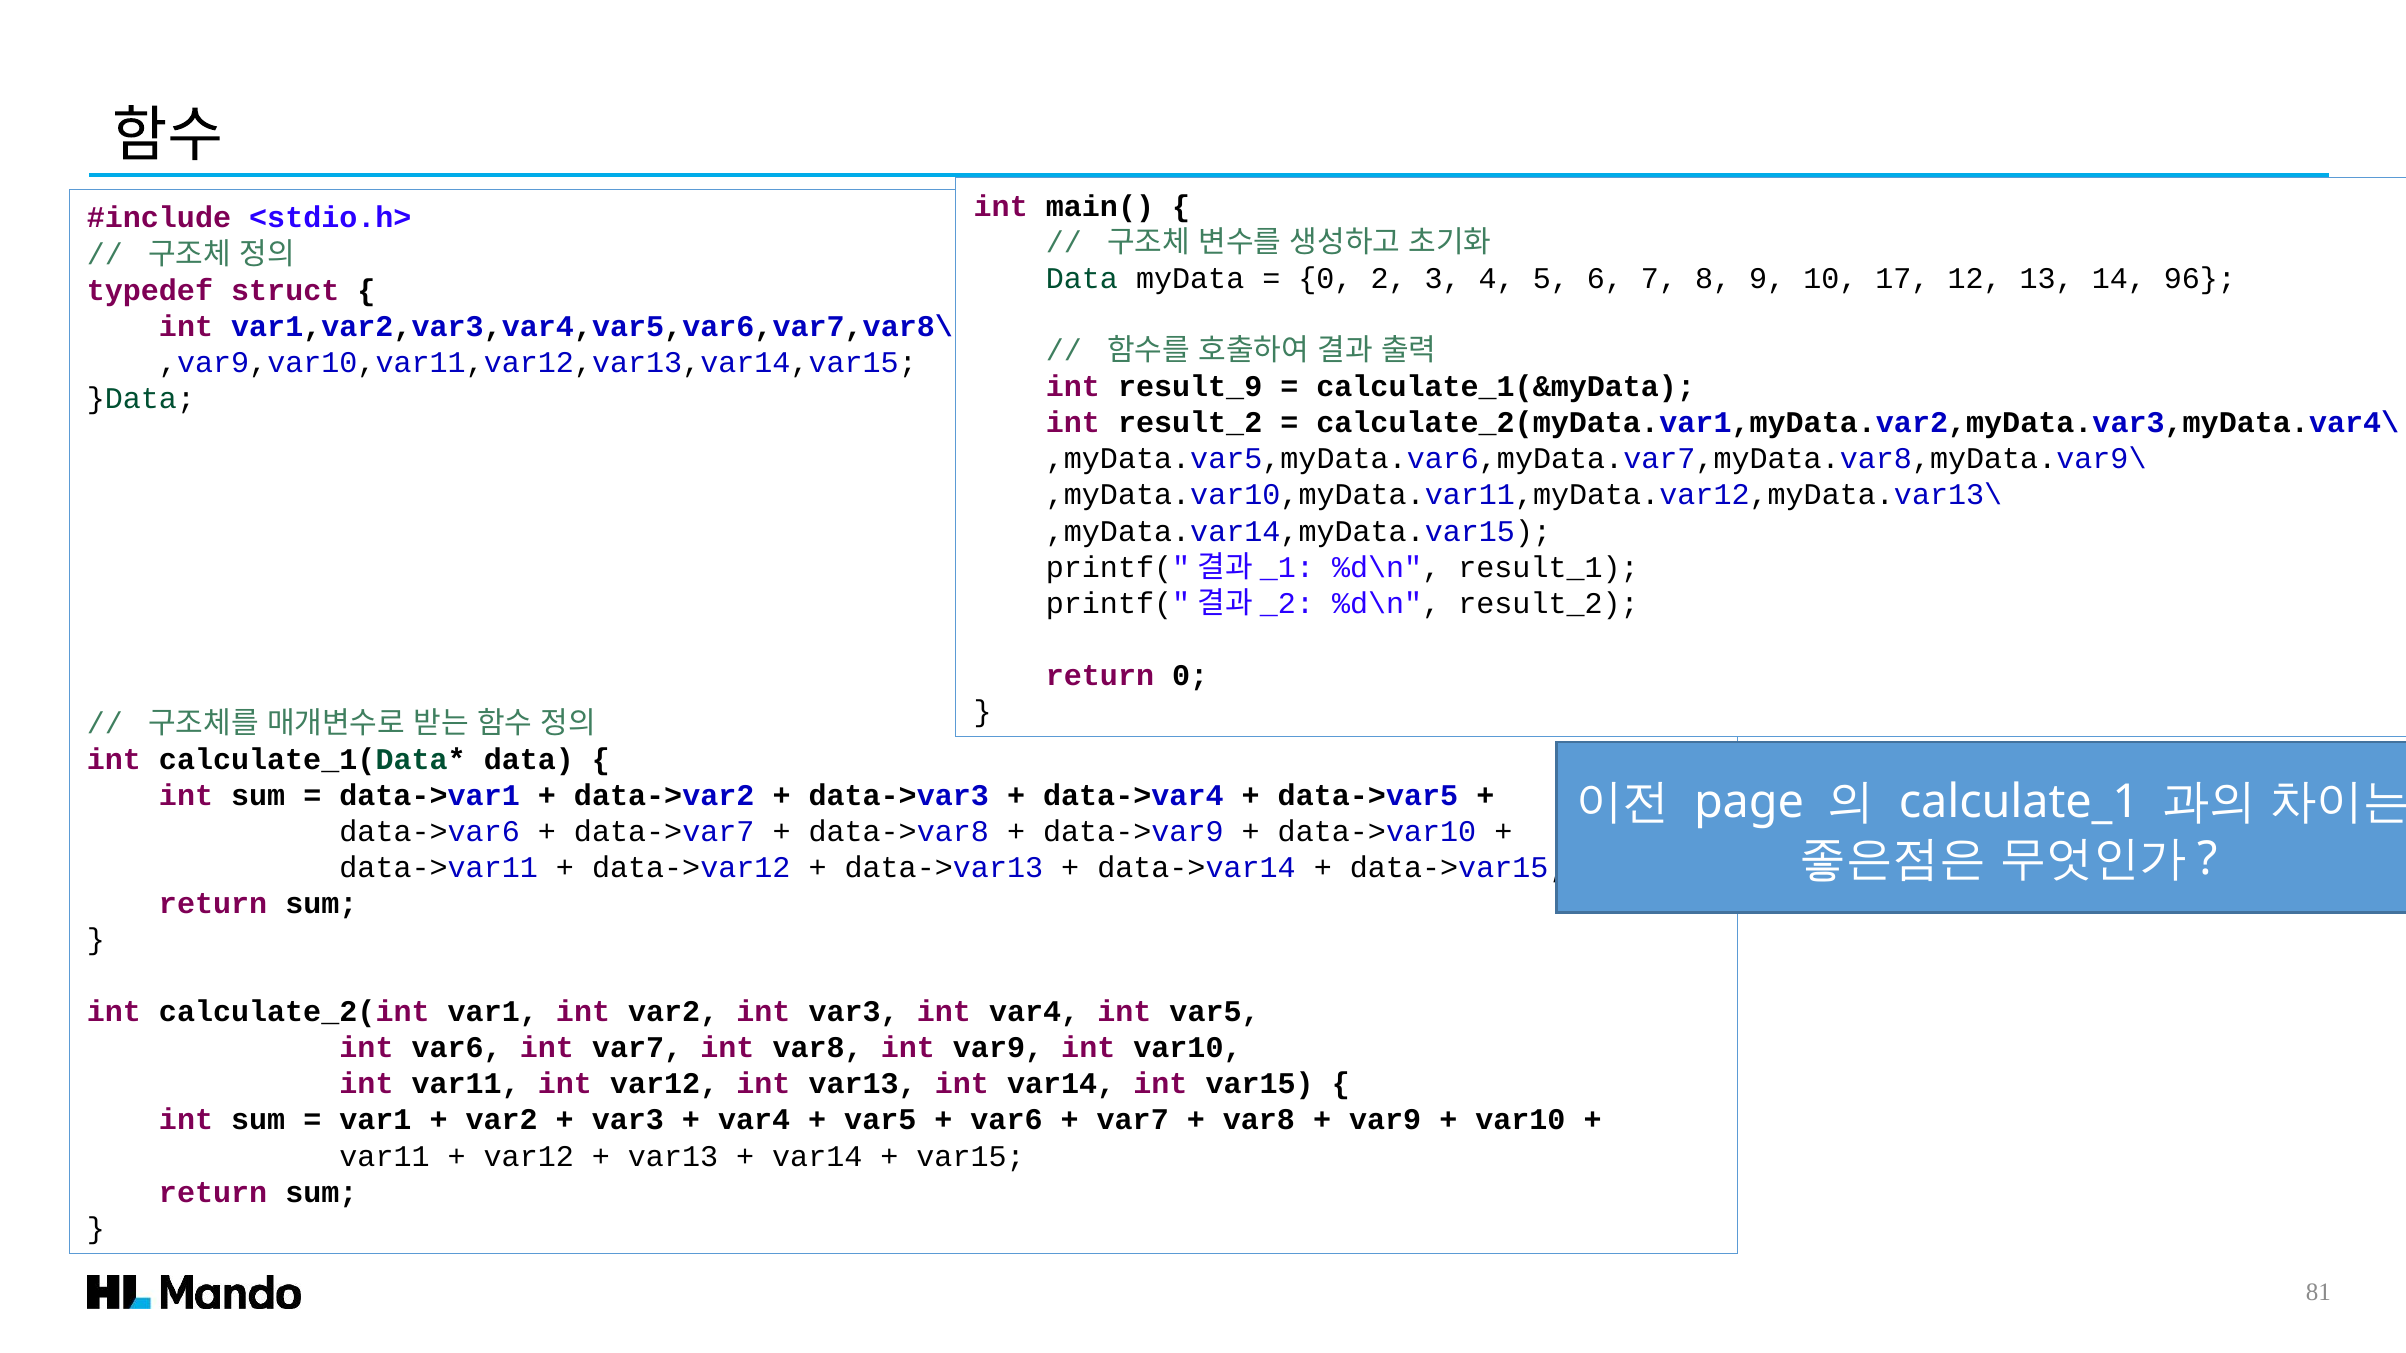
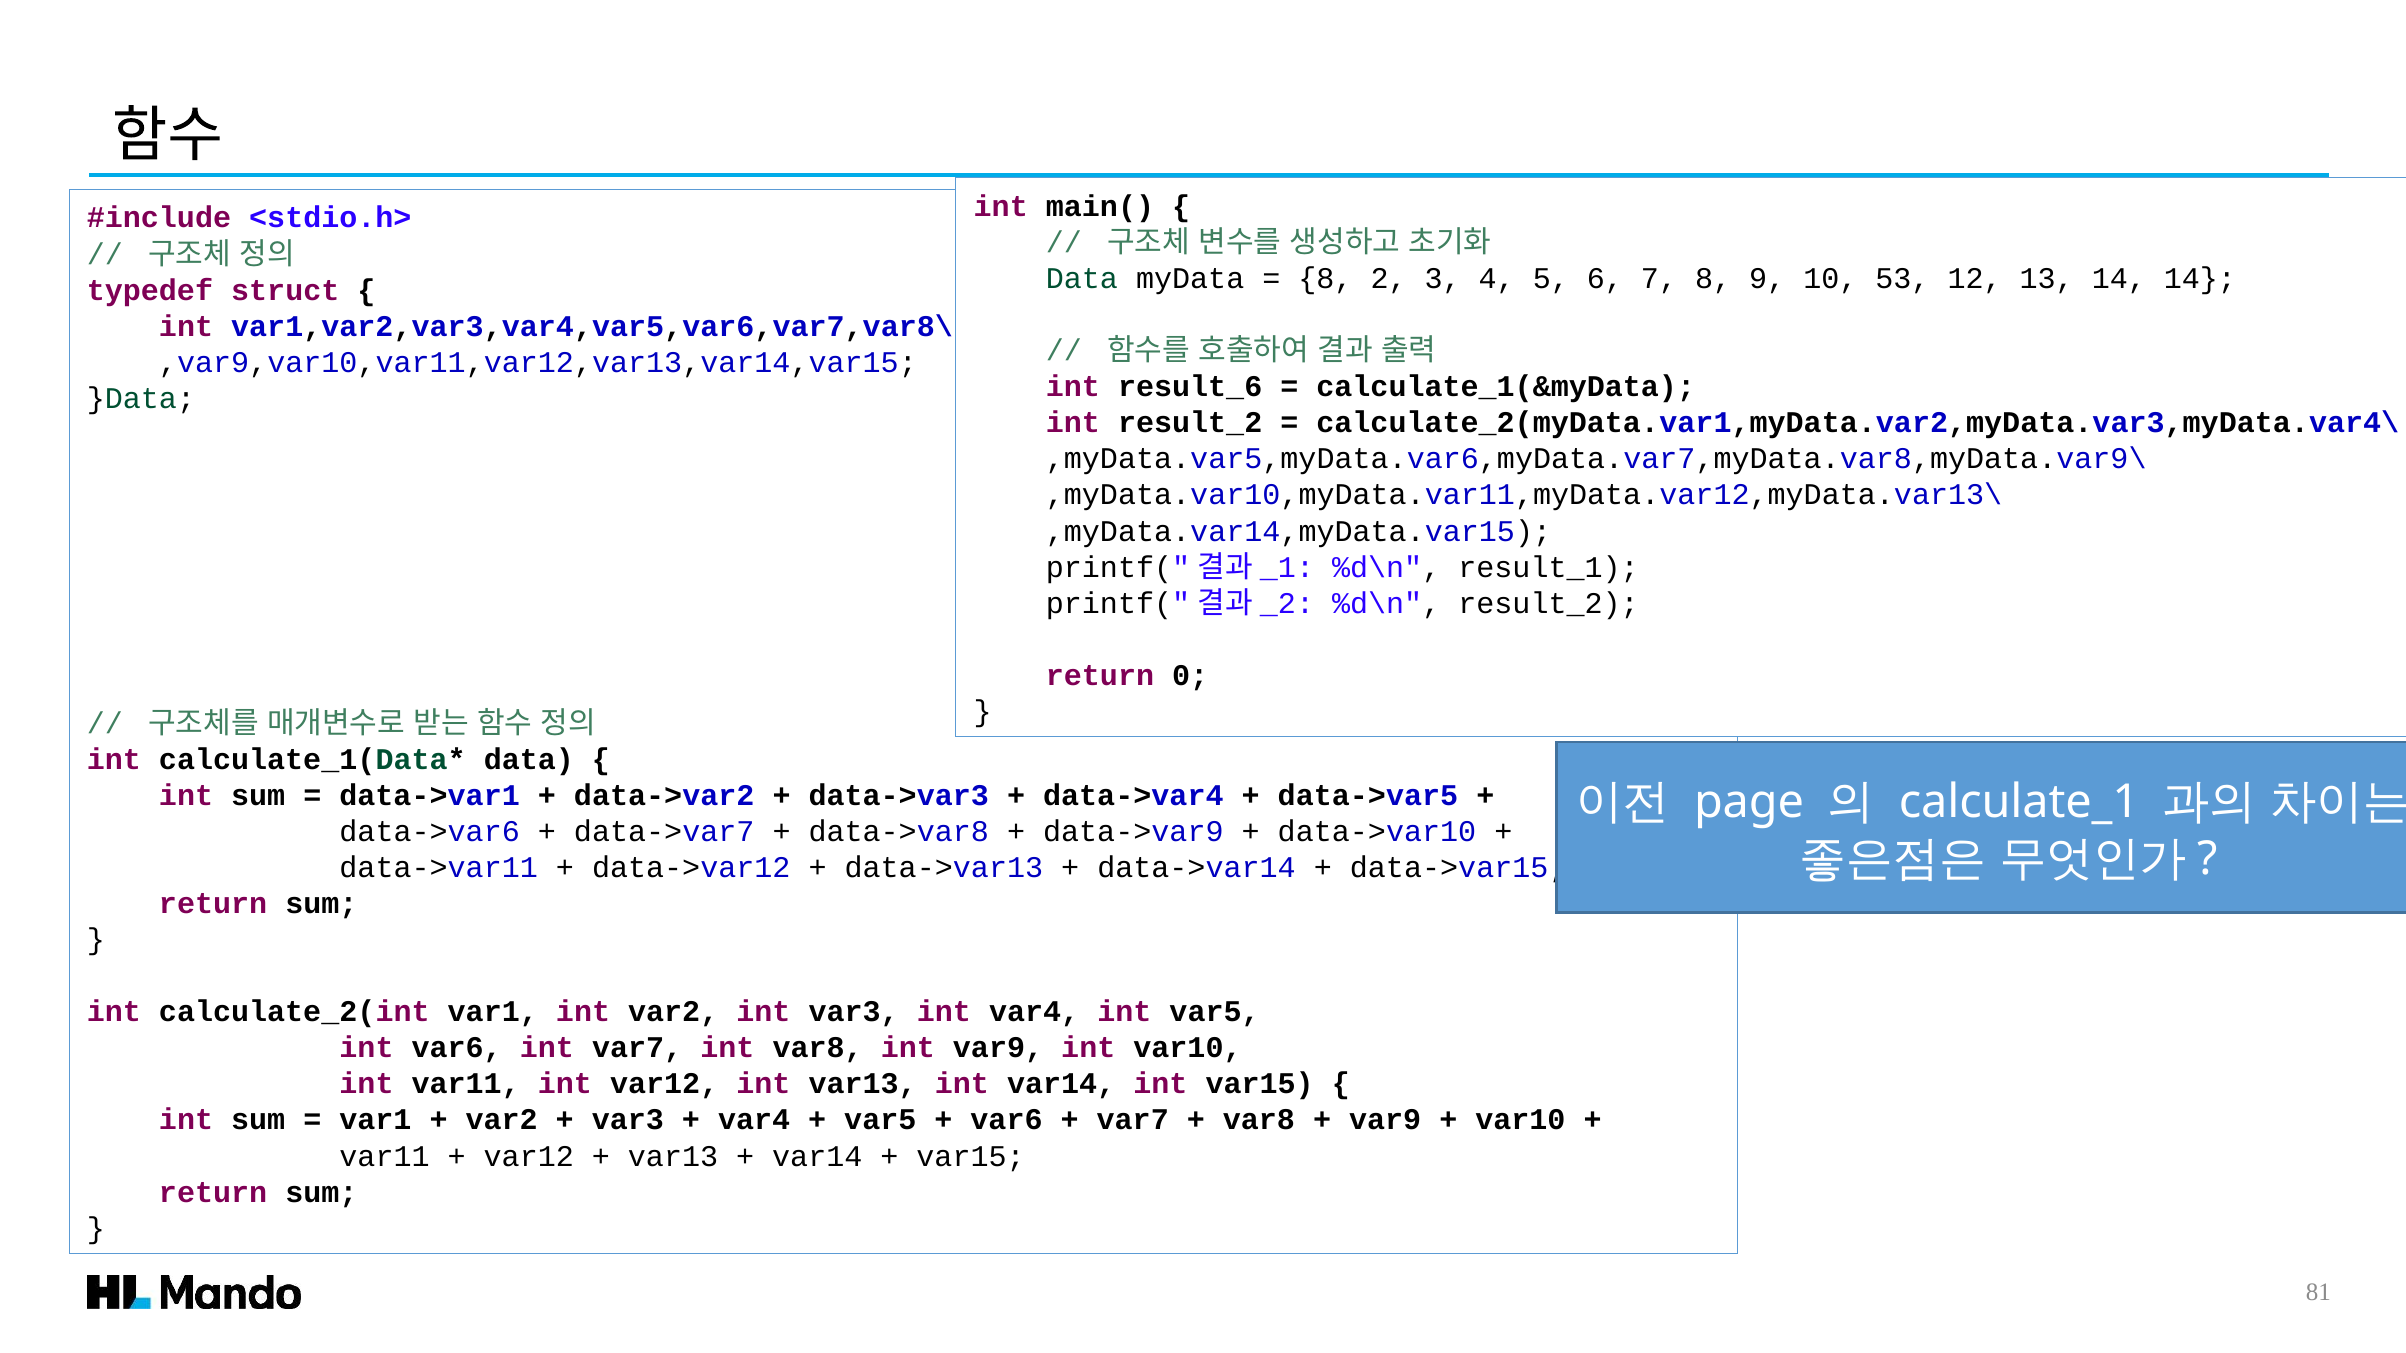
0: 0 -> 8 (1325, 279)
17: 17 -> 53 (1902, 279)
14 96: 96 -> 14 (2200, 279)
result_9: result_9 -> result_6 (1190, 387)
